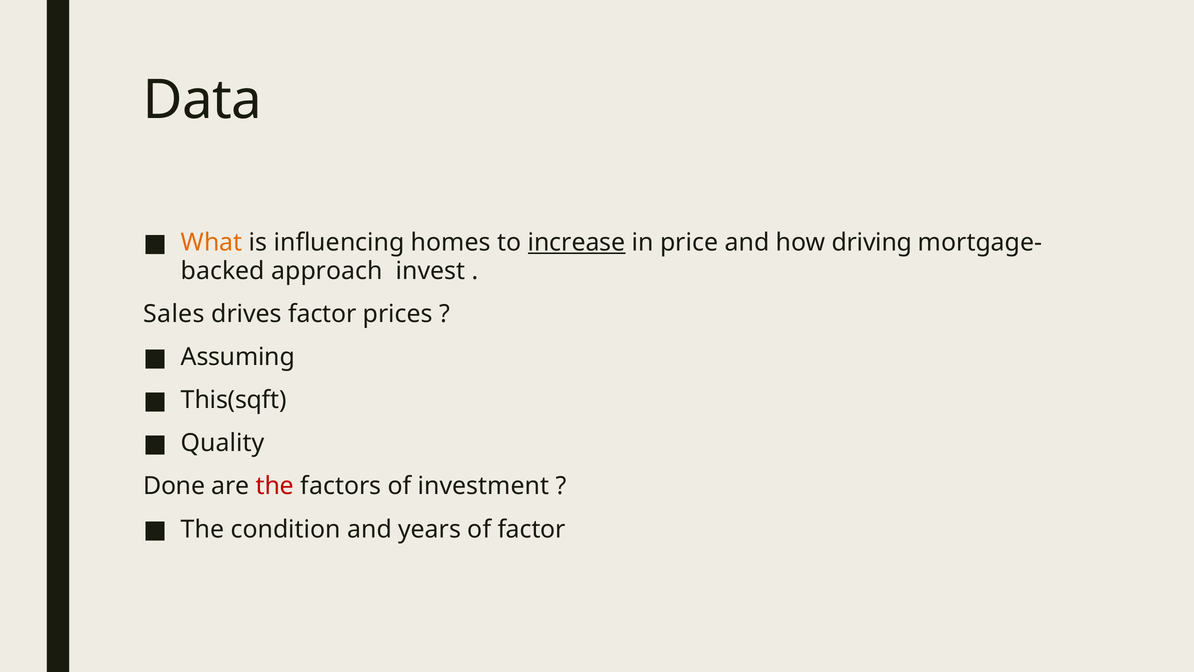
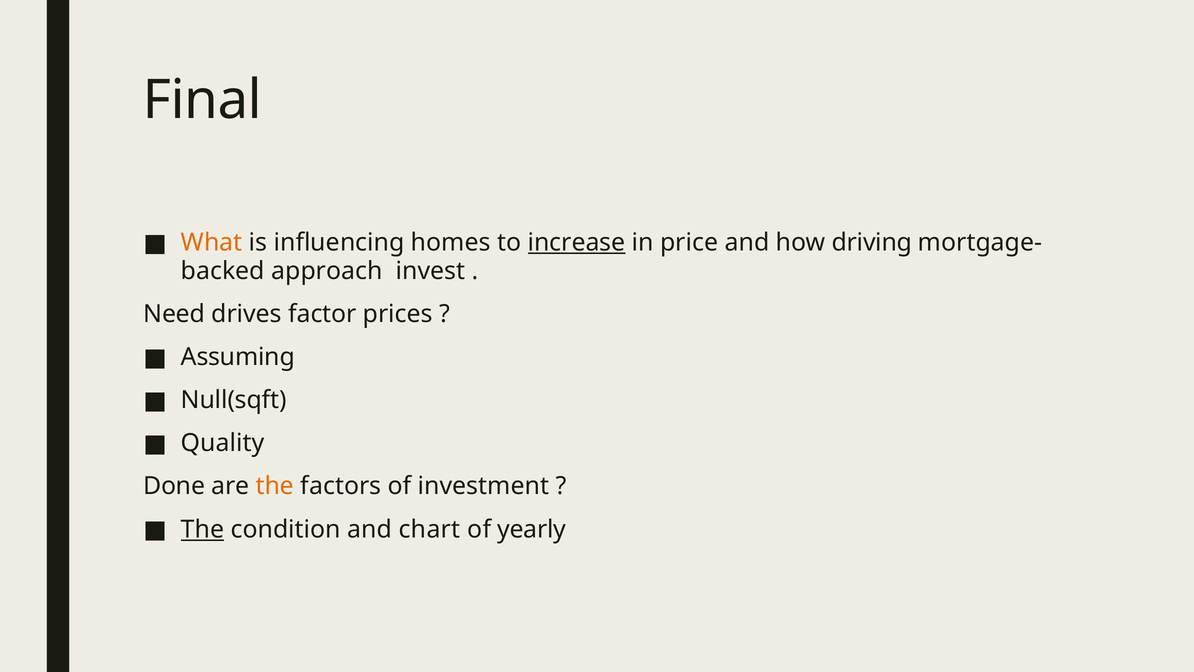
Data: Data -> Final (202, 100)
Sales: Sales -> Need (174, 314)
This(sqft: This(sqft -> Null(sqft (234, 400)
the colour: red -> orange (275, 486)
The underline: none -> present (203, 529)
years: years -> chart (429, 529)
of factor: factor -> yearly (532, 529)
